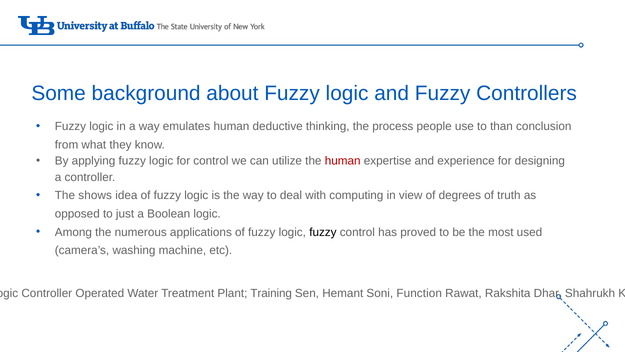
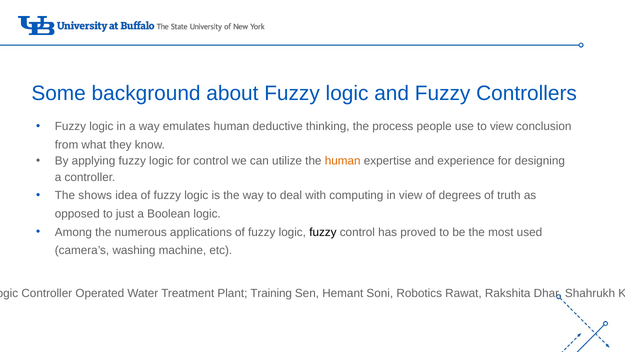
to than: than -> view (502, 126)
human colour: red -> orange (343, 161)
Function: Function -> Robotics (419, 293)
